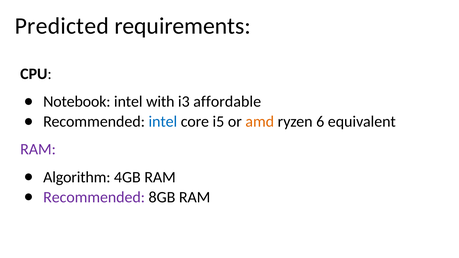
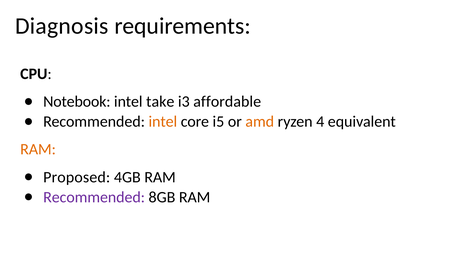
Predicted: Predicted -> Diagnosis (62, 26)
with: with -> take (160, 102)
intel colour: blue -> orange (163, 122)
6: 6 -> 4 (320, 122)
RAM colour: purple -> orange (38, 150)
Algorithm: Algorithm -> Proposed (77, 177)
